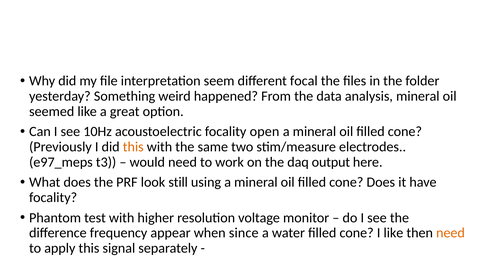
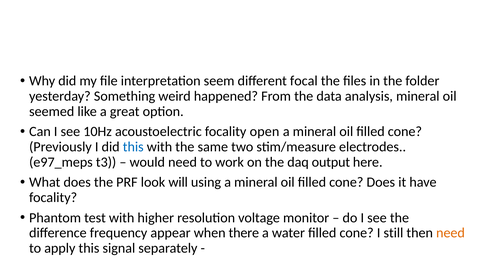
this colour: orange -> blue (133, 147)
still: still -> will (178, 182)
since: since -> there (244, 233)
I like: like -> still (393, 233)
